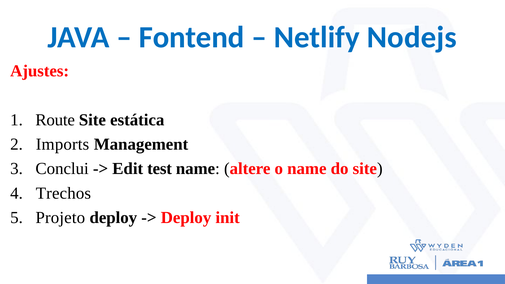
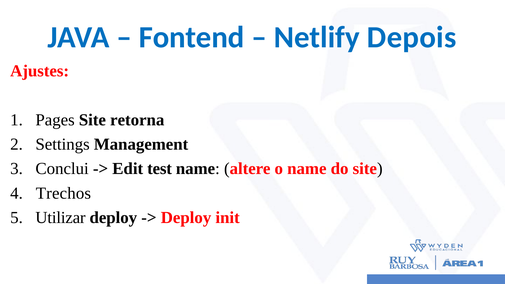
Nodejs: Nodejs -> Depois (412, 37)
Route: Route -> Pages (55, 120)
estática: estática -> retorna (137, 120)
Imports: Imports -> Settings (63, 144)
Projeto: Projeto -> Utilizar (60, 218)
